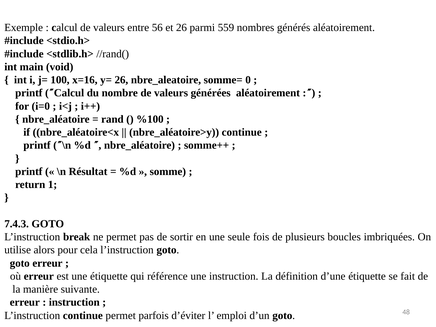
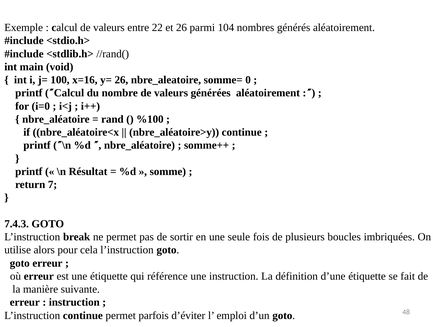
56: 56 -> 22 (157, 28)
559: 559 -> 104 (226, 28)
1: 1 -> 7 (53, 185)
